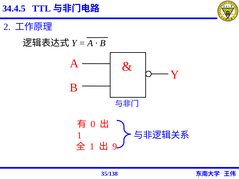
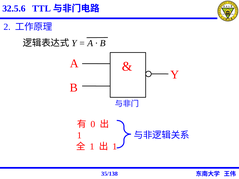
34.4.5: 34.4.5 -> 32.5.6 (14, 9)
9: 9 -> 1 (115, 147)
